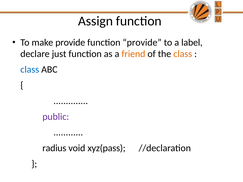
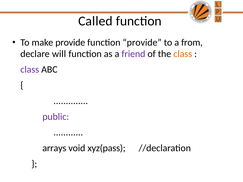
Assign: Assign -> Called (95, 21)
label: label -> from (192, 42)
just: just -> will (59, 54)
friend colour: orange -> purple (133, 54)
class colour: blue -> purple (30, 70)
radius: radius -> arrays (54, 148)
